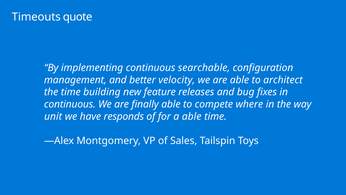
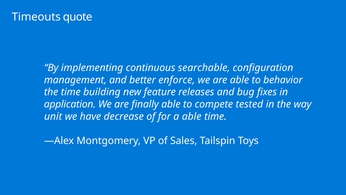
velocity: velocity -> enforce (177, 80)
architect: architect -> behavior (283, 80)
continuous: continuous -> application (70, 104)
where: where -> tested (249, 104)
responds: responds -> decrease (124, 116)
